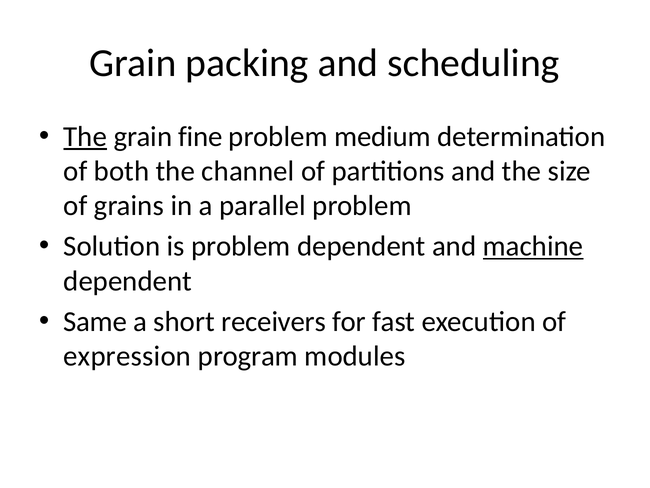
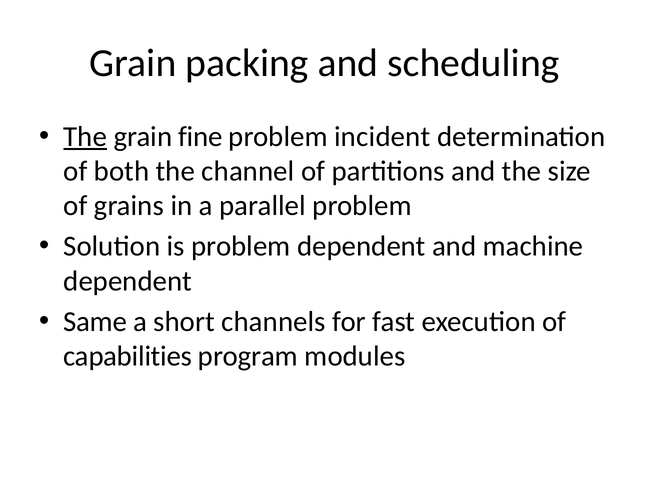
medium: medium -> incident (382, 136)
machine underline: present -> none (533, 246)
receivers: receivers -> channels (274, 321)
expression: expression -> capabilities (127, 356)
